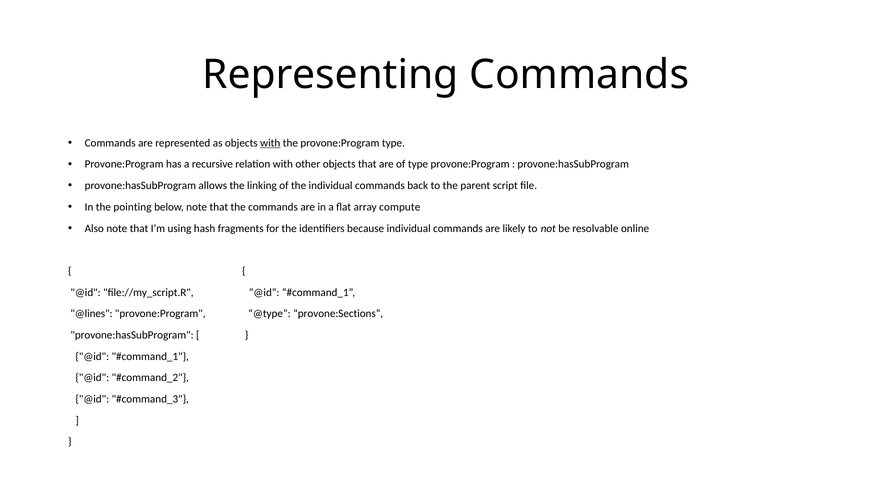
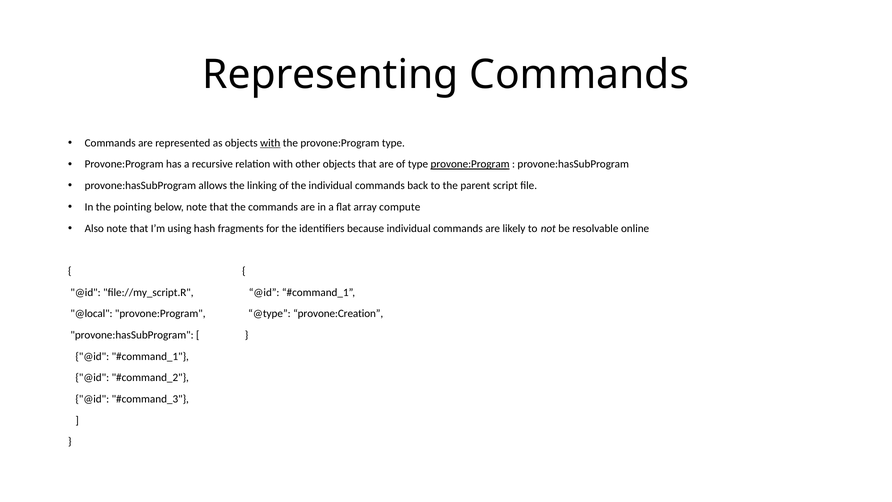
provone:Program underline: none -> present (470, 164)
@lines: @lines -> @local (91, 314)
provone:Sections: provone:Sections -> provone:Creation (338, 314)
